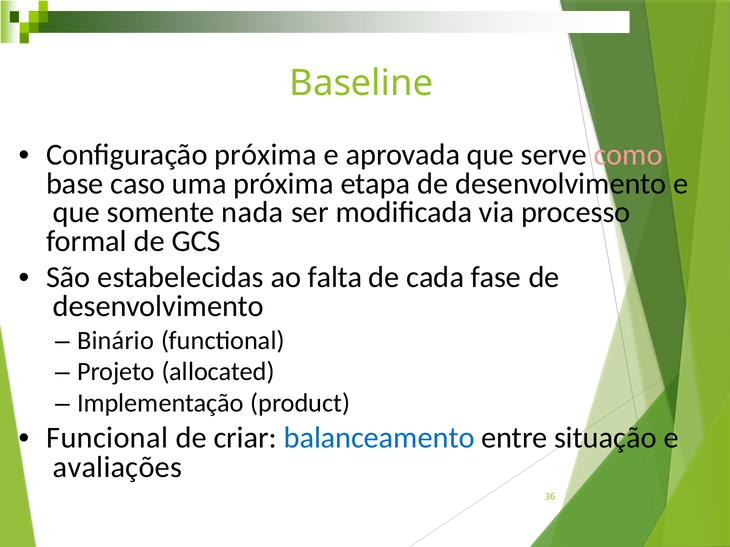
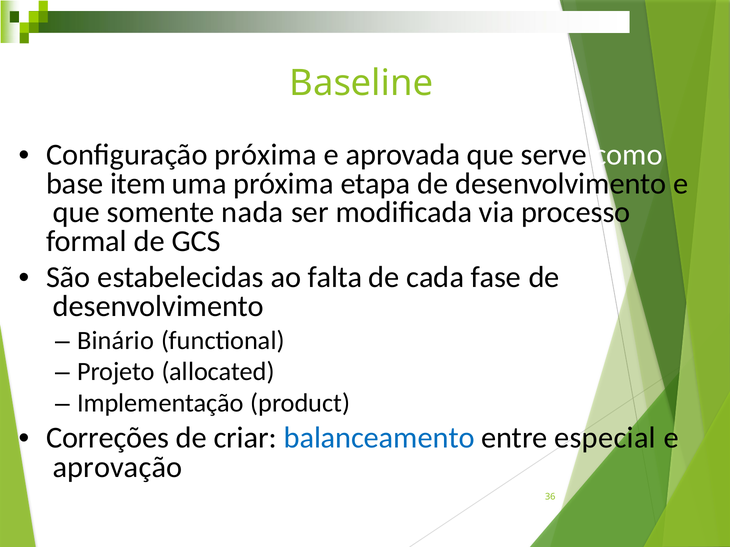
como colour: pink -> white (628, 155)
caso: caso -> item (138, 184)
Funcional: Funcional -> Correções (107, 438)
situação: situação -> especial (605, 438)
avaliações: avaliações -> aprovação (118, 467)
